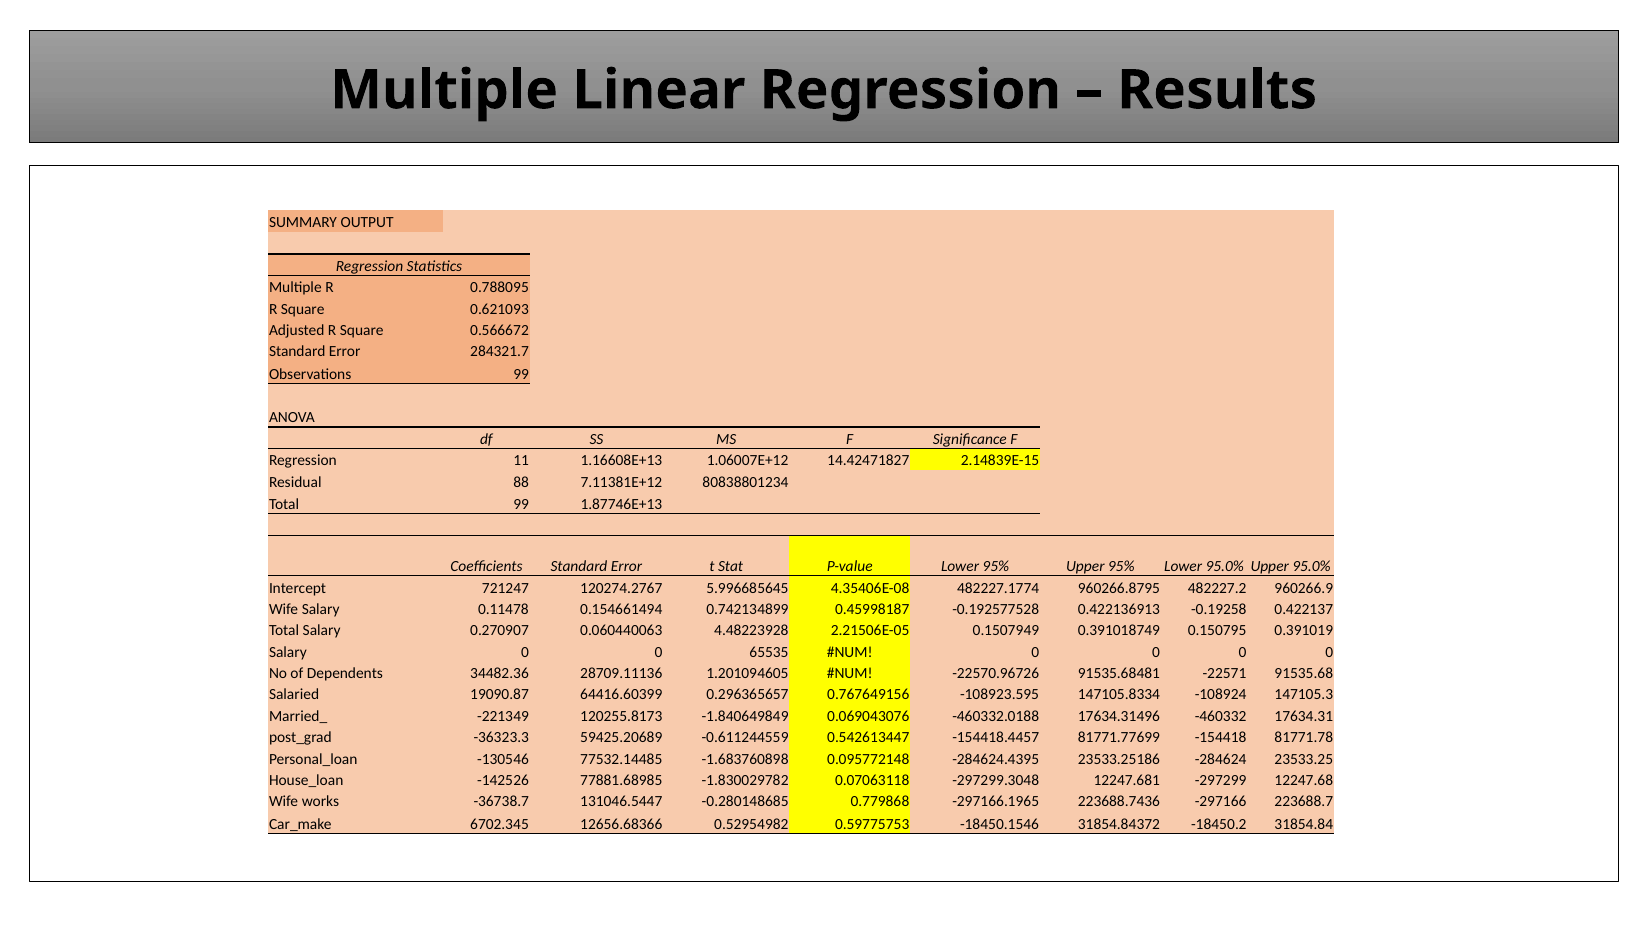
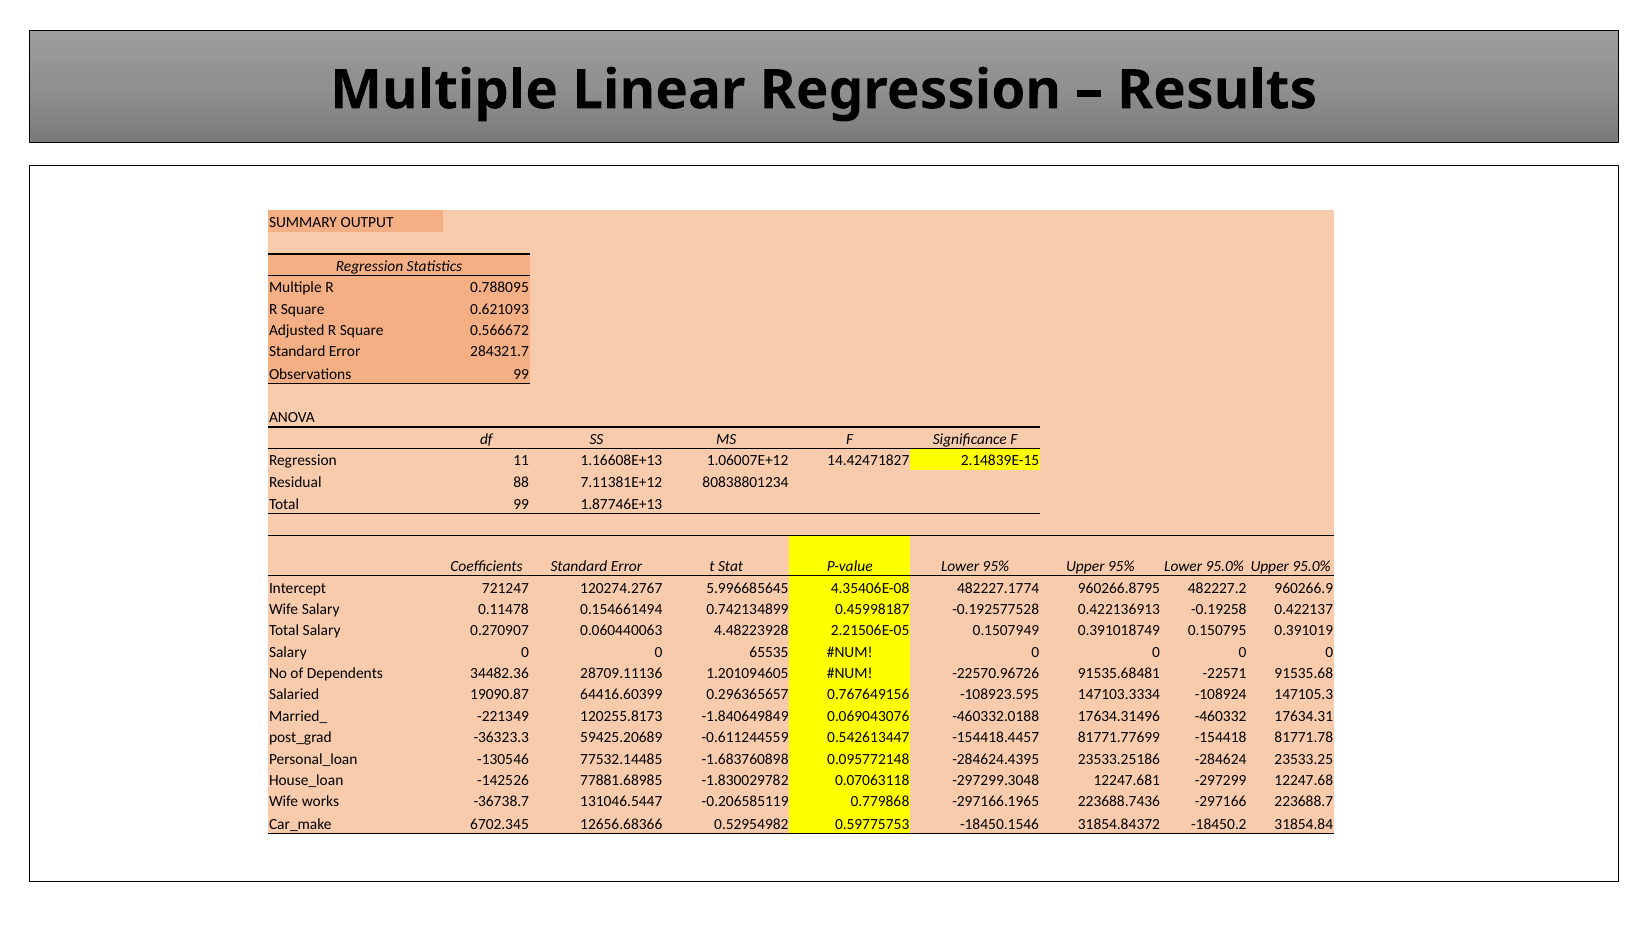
147105.8334: 147105.8334 -> 147103.3334 (1119, 695)
-0.280148685: -0.280148685 -> -0.206585119 (745, 802)
